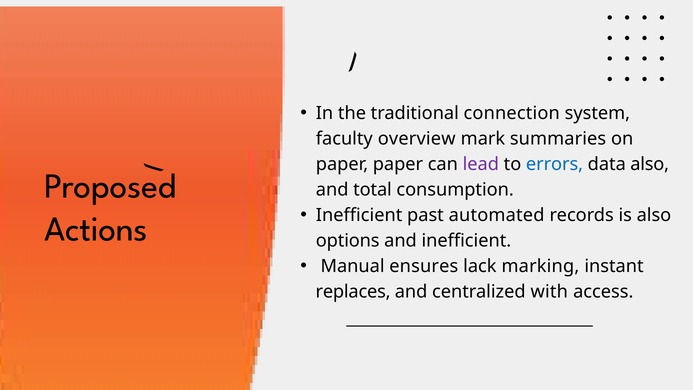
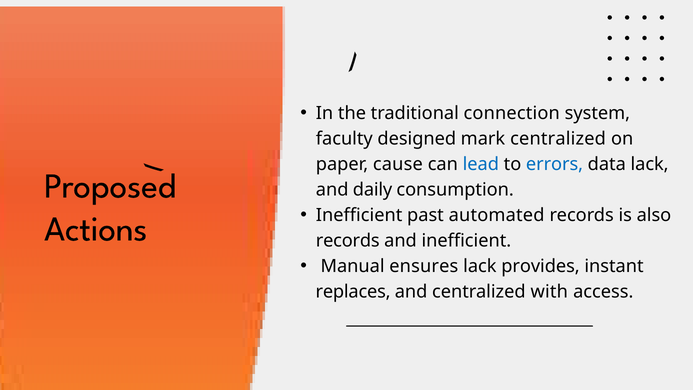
overview: overview -> designed (417, 139)
mark summaries: summaries -> centralized (558, 139)
paper: paper -> cause (398, 164)
lead colour: purple -> blue (481, 164)
data also: also -> lack (650, 164)
total: total -> daily (373, 190)
options: options -> records (348, 241)
marking: marking -> provides (541, 266)
